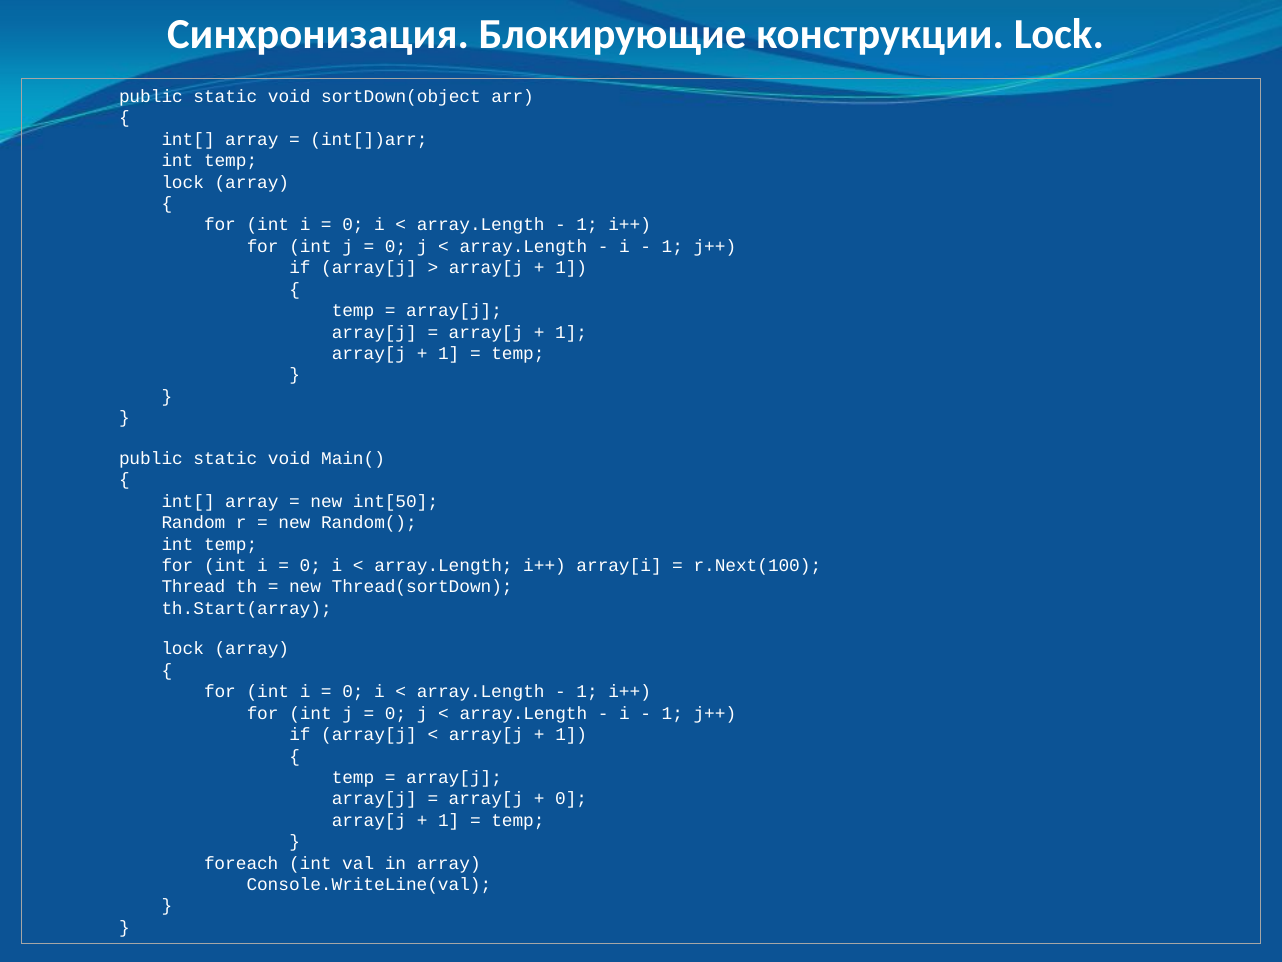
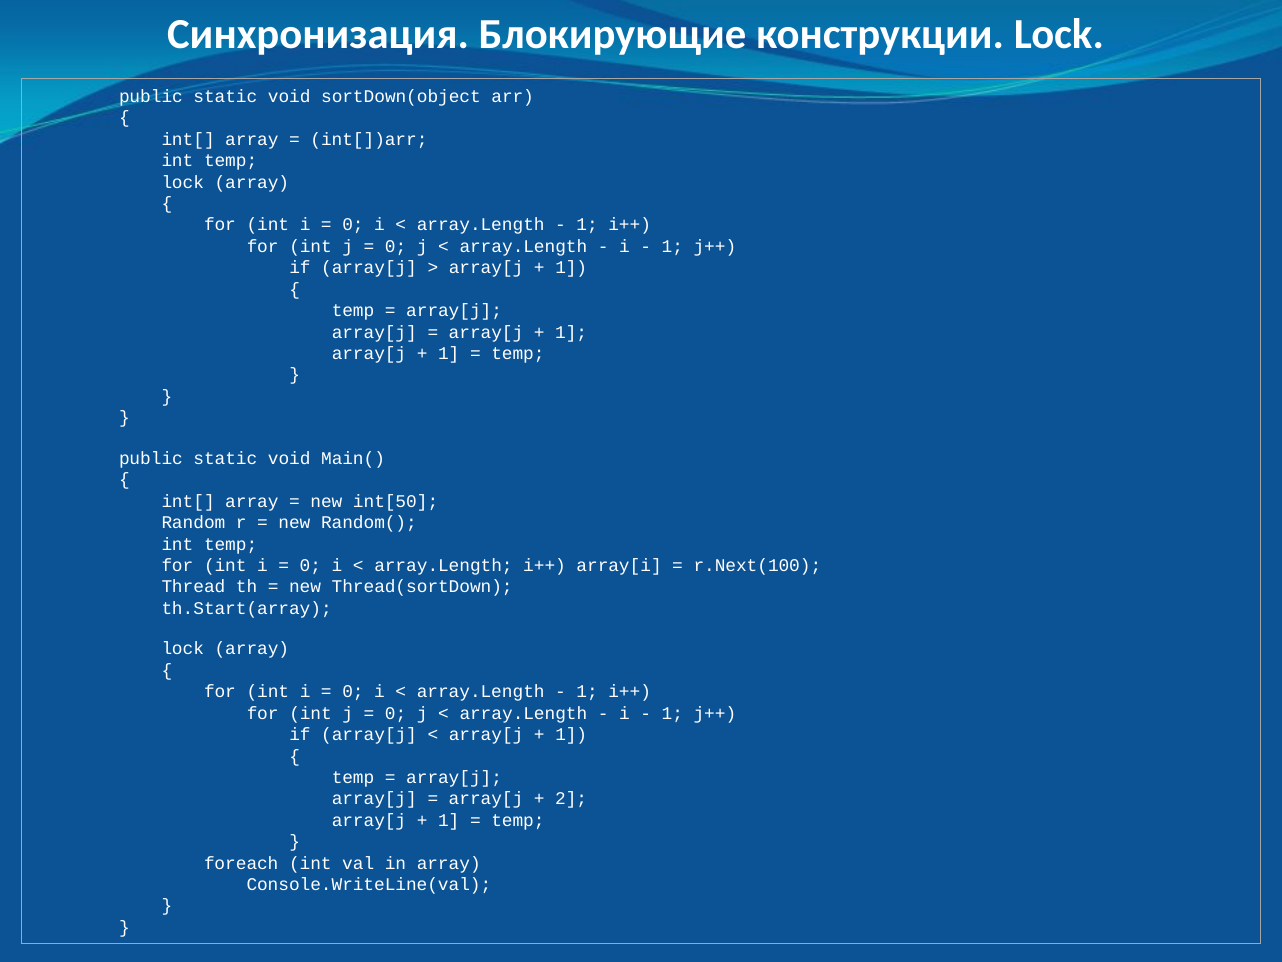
0: 0 -> 2 (571, 799)
